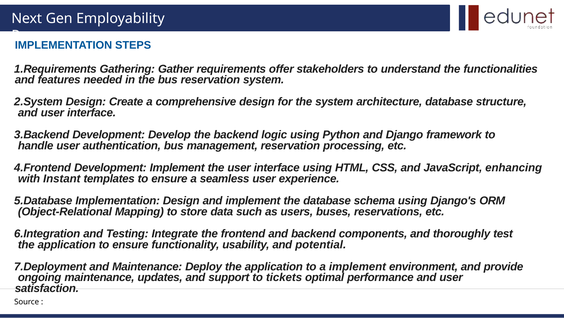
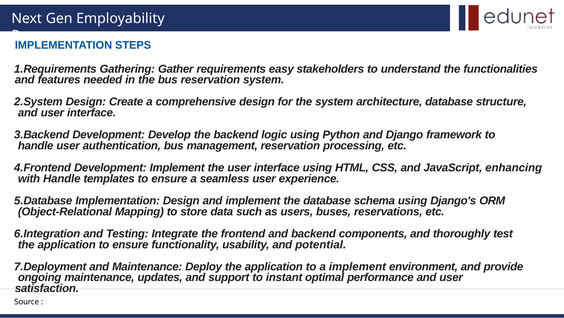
offer: offer -> easy (281, 69)
with Instant: Instant -> Handle (62, 179)
tickets: tickets -> instant (284, 277)
